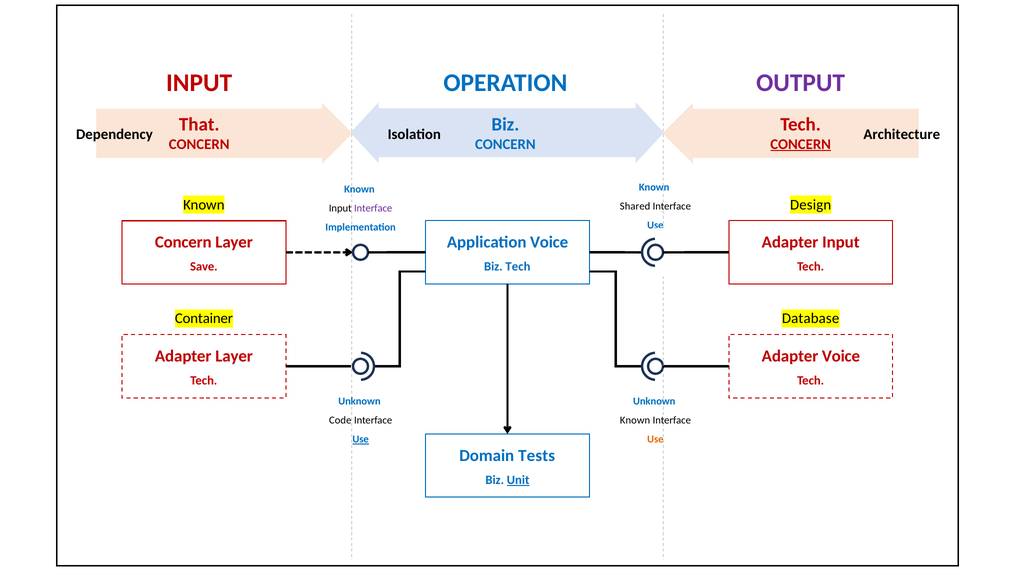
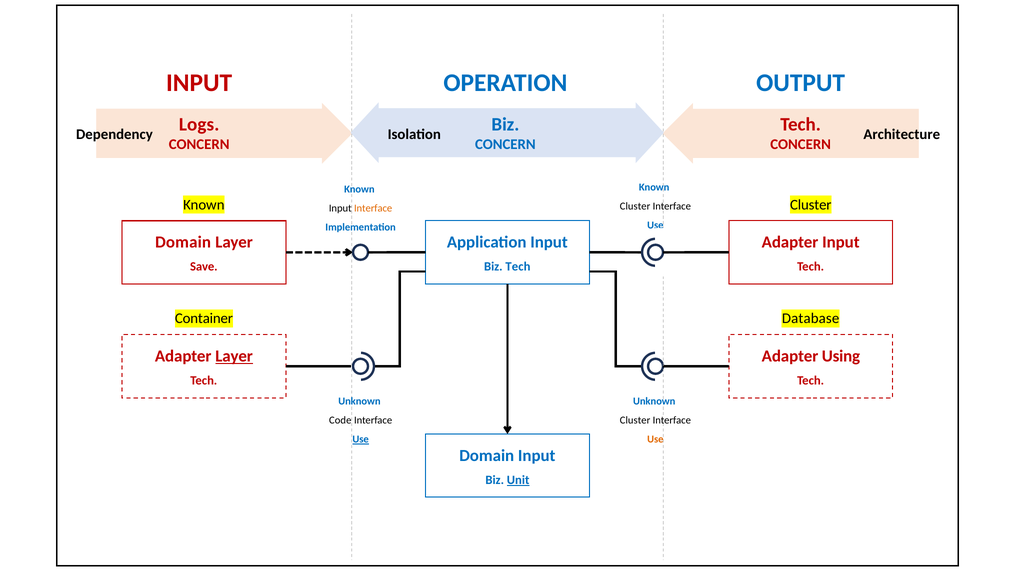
OUTPUT colour: purple -> blue (801, 83)
That: That -> Logs (199, 124)
CONCERN underline: present -> none (801, 144)
Design: Design -> Cluster (811, 205)
Shared: Shared -> Cluster (635, 206)
Interface colour: purple -> orange (373, 208)
Concern: Concern -> Domain (183, 242)
Application Voice: Voice -> Input (549, 242)
Layer underline: none -> present (234, 356)
Adapter Voice: Voice -> Using (841, 356)
Known: Known -> Cluster (635, 420)
Domain Tests: Tests -> Input (537, 455)
